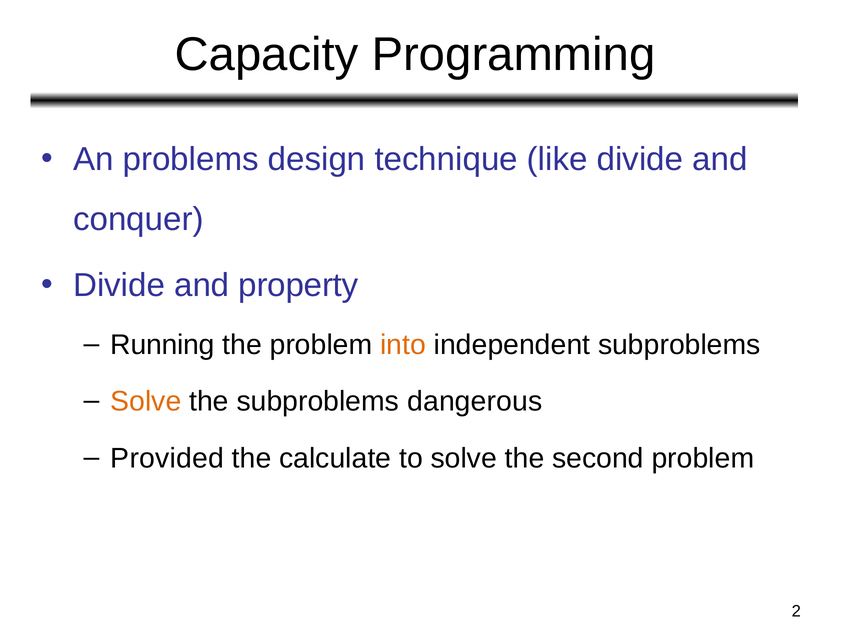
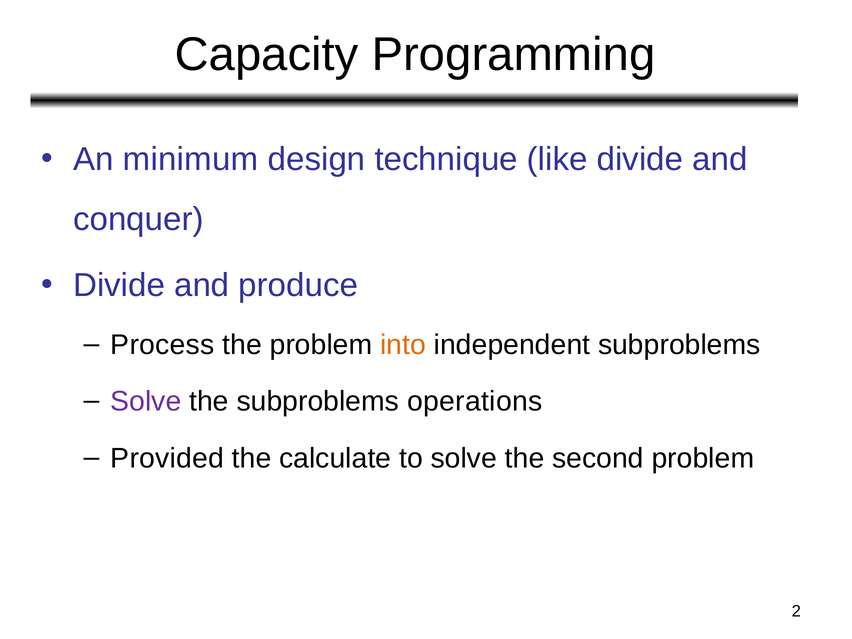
problems: problems -> minimum (191, 159)
property: property -> produce (298, 285)
Running: Running -> Process (162, 345)
Solve colour: orange -> purple (146, 402)
dangerous: dangerous -> operations (475, 402)
